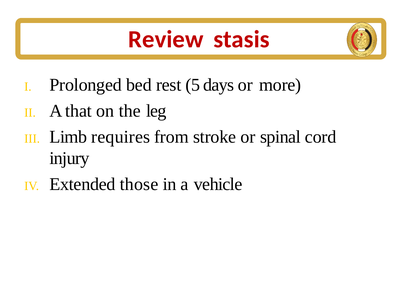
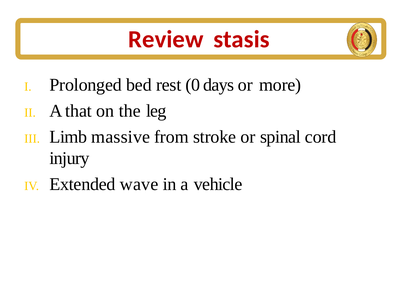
5: 5 -> 0 (193, 85)
requires: requires -> massive (121, 137)
those: those -> wave (139, 184)
